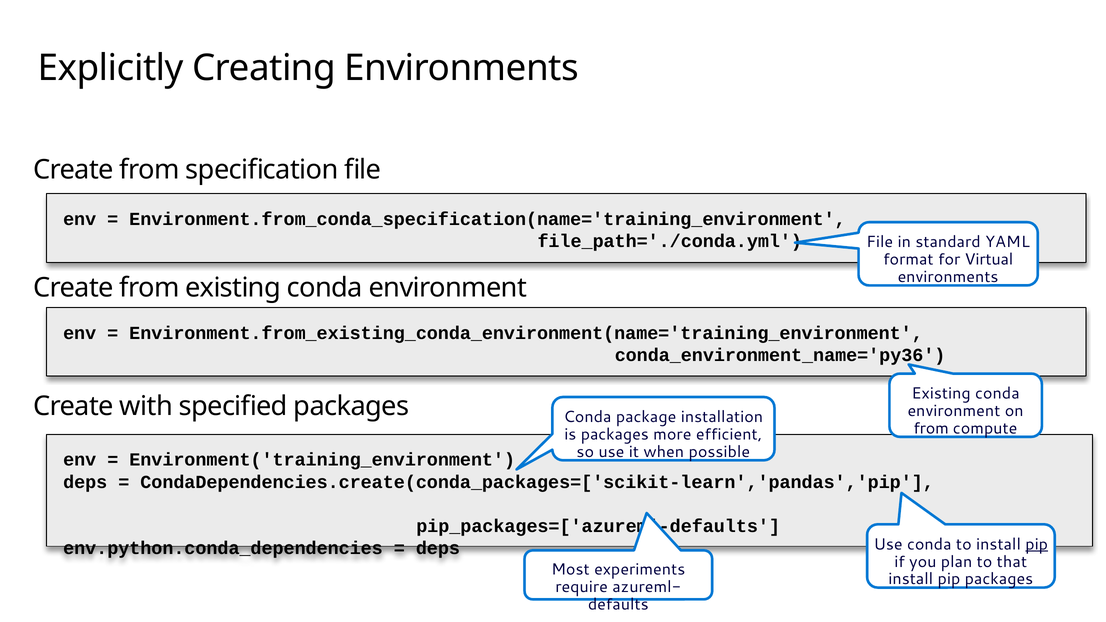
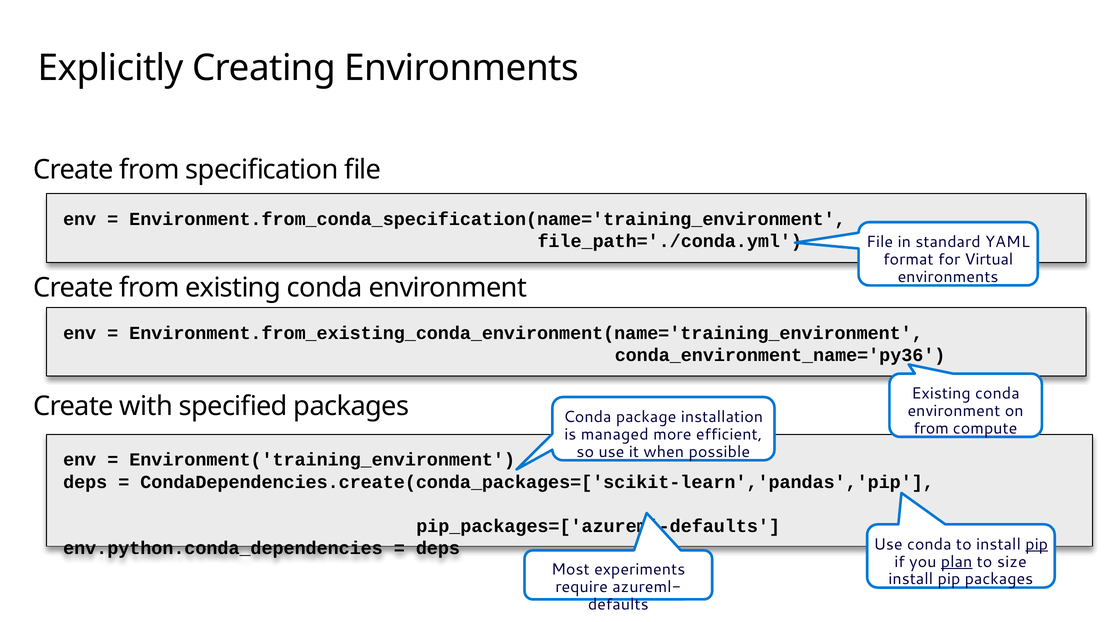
is packages: packages -> managed (615, 435)
plan underline: none -> present (957, 562)
that: that -> size (1012, 562)
